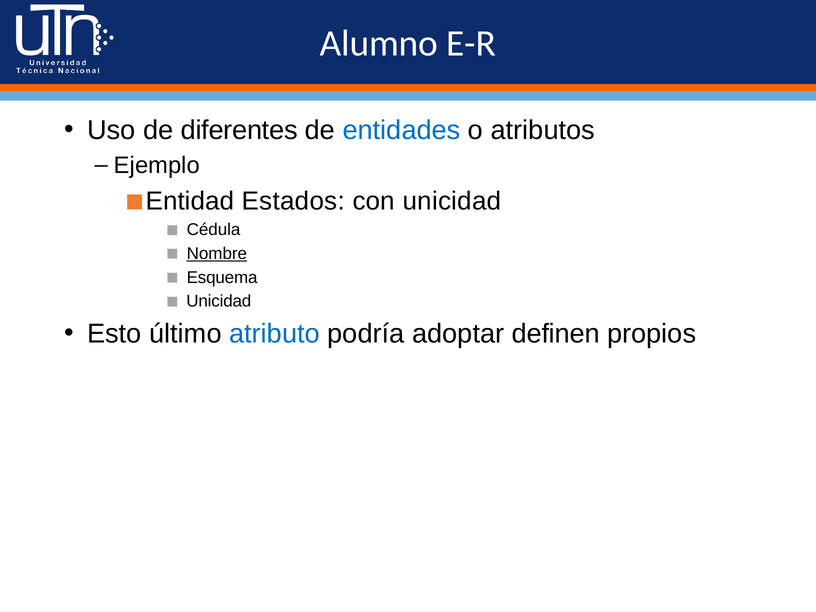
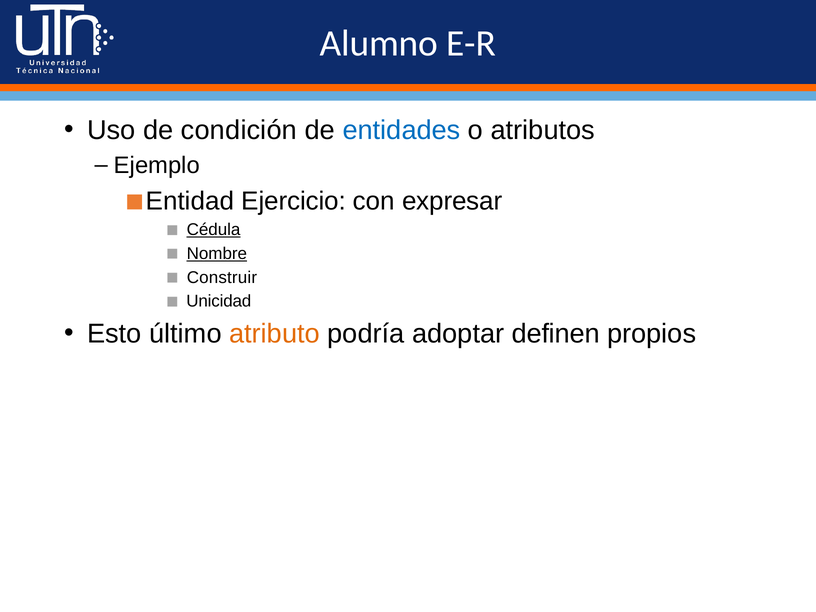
diferentes: diferentes -> condición (239, 130)
Estados: Estados -> Ejercicio (294, 201)
con unicidad: unicidad -> expresar (452, 201)
Cédula underline: none -> present (214, 230)
Esquema: Esquema -> Construir (222, 277)
atributo colour: blue -> orange (274, 334)
